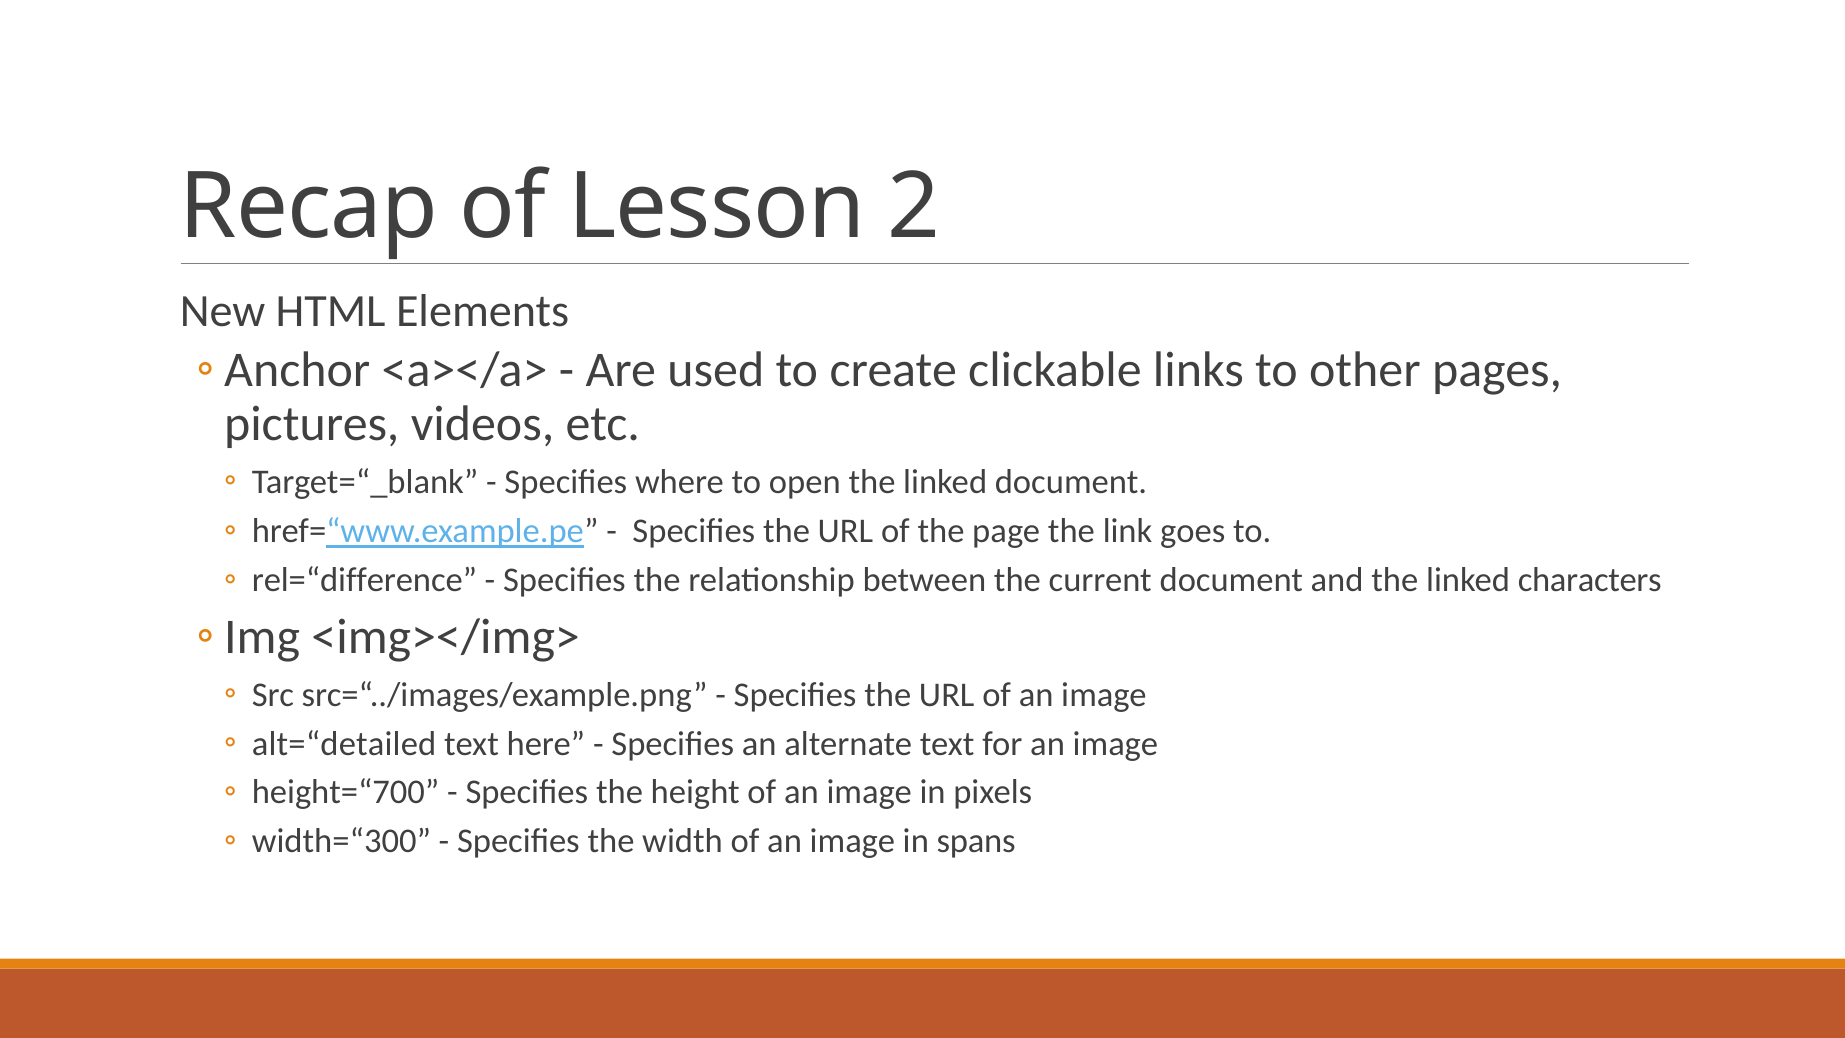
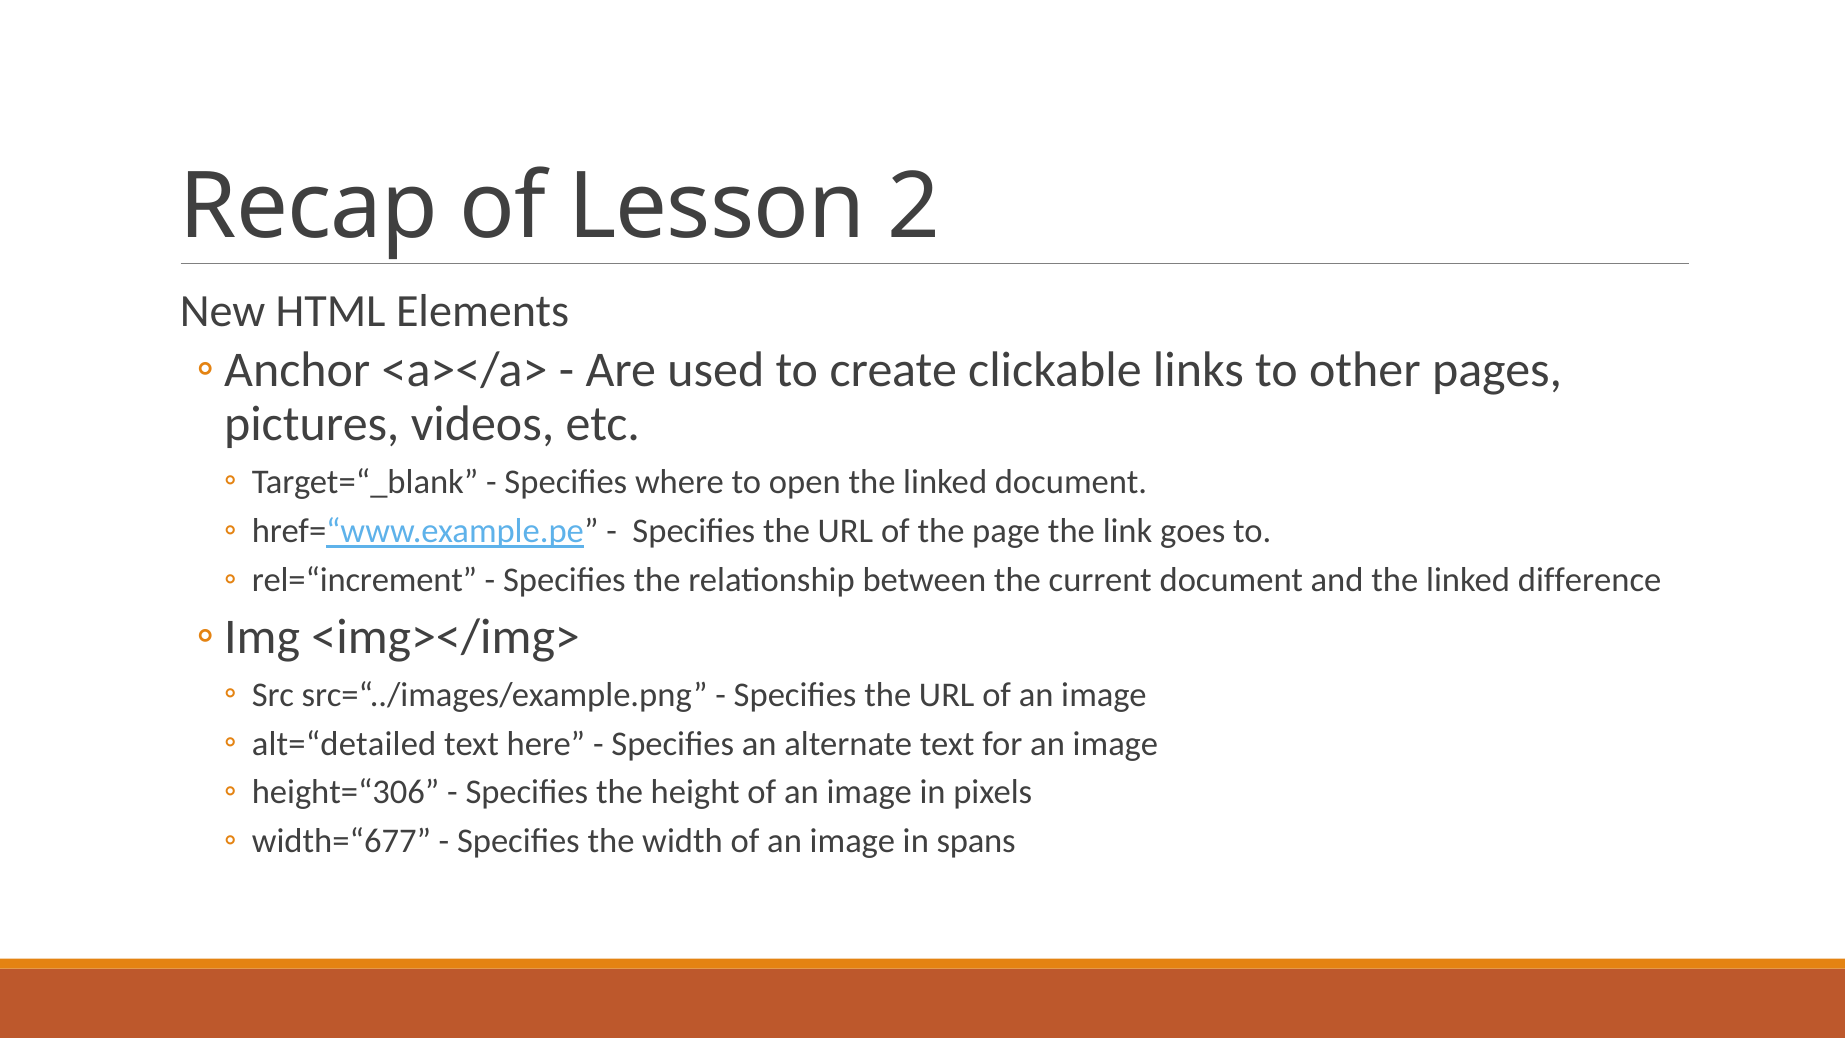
rel=“difference: rel=“difference -> rel=“increment (364, 580)
characters: characters -> difference (1590, 580)
height=“700: height=“700 -> height=“306 (346, 792)
width=“300: width=“300 -> width=“677 (341, 841)
